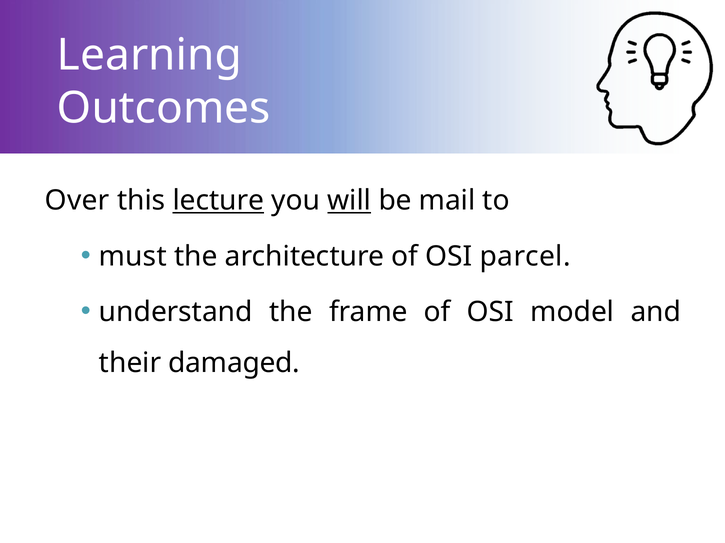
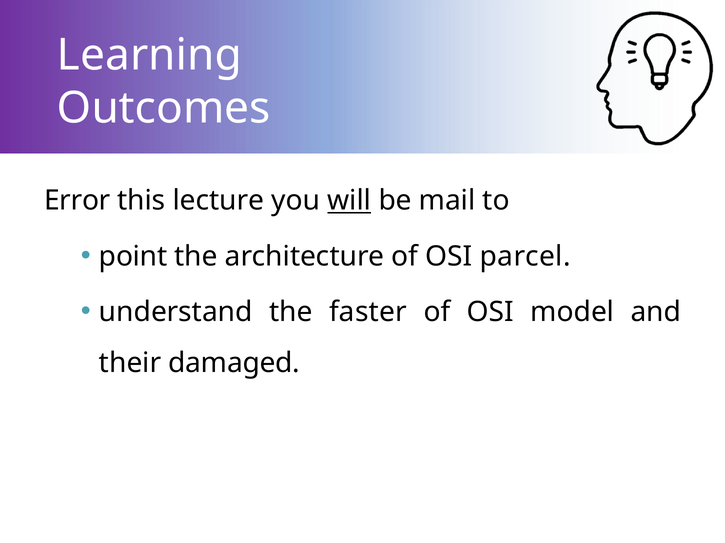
Over: Over -> Error (77, 201)
lecture underline: present -> none (218, 201)
must: must -> point (133, 257)
frame: frame -> faster (368, 313)
